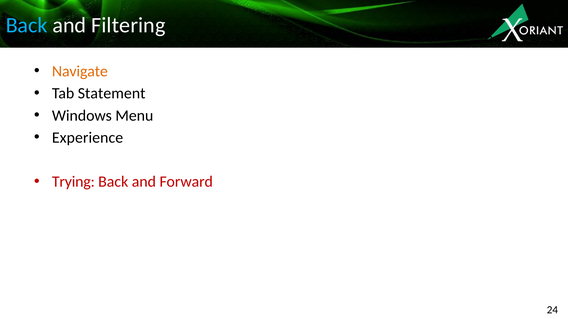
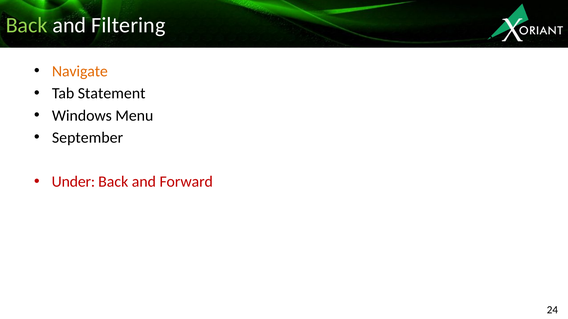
Back colour: light blue -> light green (27, 25)
Experience: Experience -> September (88, 138)
Trying: Trying -> Under (73, 182)
